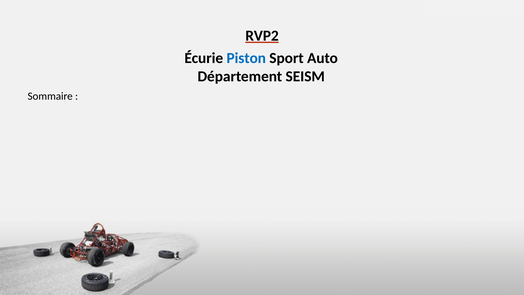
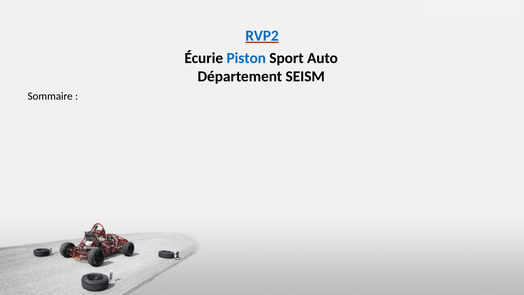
RVP2 colour: black -> blue (262, 36)
